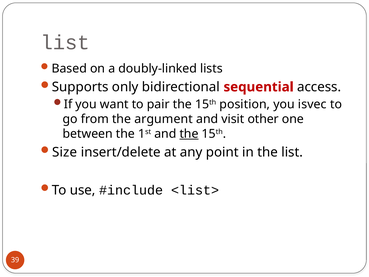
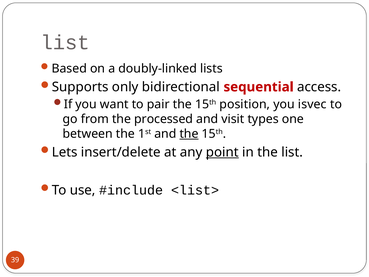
argument: argument -> processed (164, 119)
other: other -> types (263, 119)
Size: Size -> Lets (65, 152)
point underline: none -> present (222, 152)
